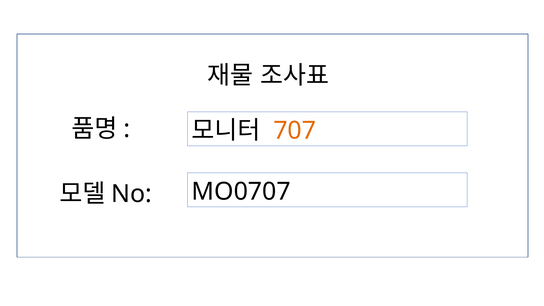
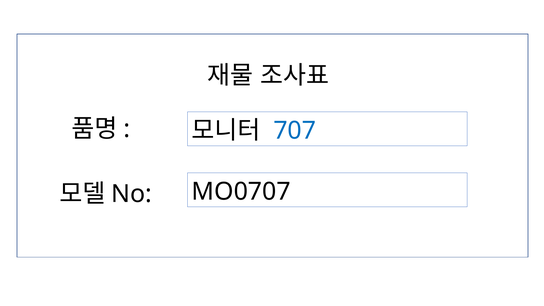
707 colour: orange -> blue (295, 131)
